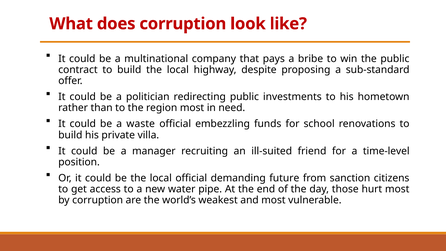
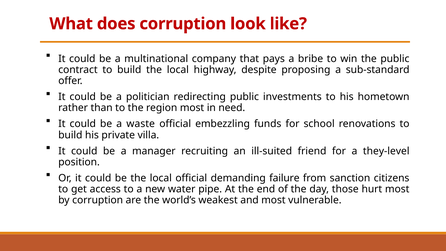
time-level: time-level -> they-level (386, 151)
future: future -> failure (284, 178)
